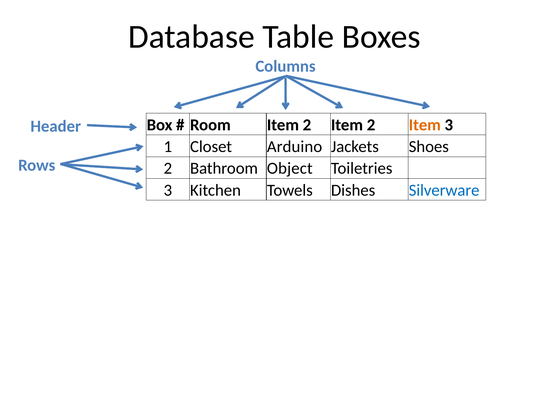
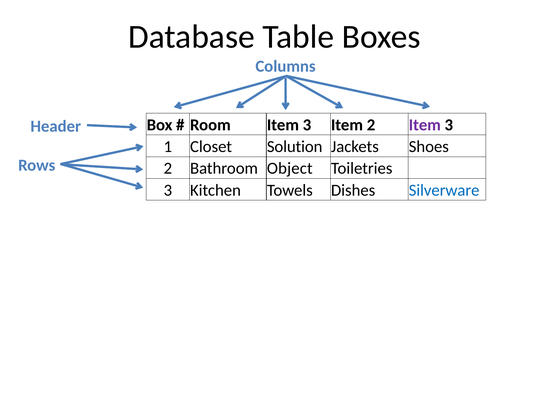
Room Item 2: 2 -> 3 (307, 125)
Item colour: orange -> purple (425, 125)
Arduino: Arduino -> Solution (295, 147)
